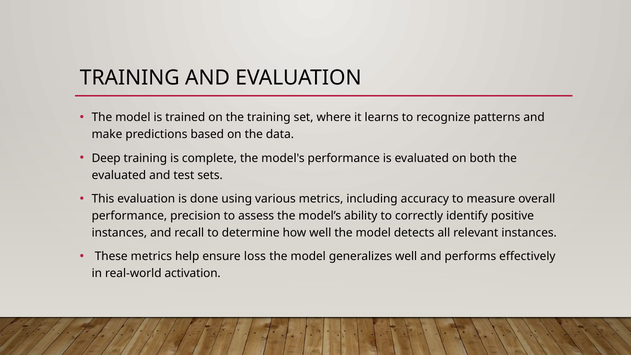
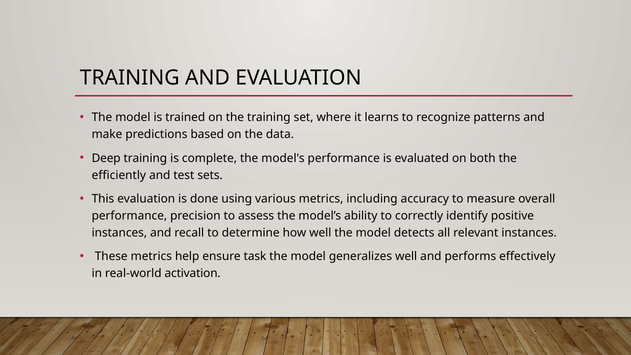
evaluated: evaluated -> efficiently (119, 175)
loss: loss -> task (255, 256)
